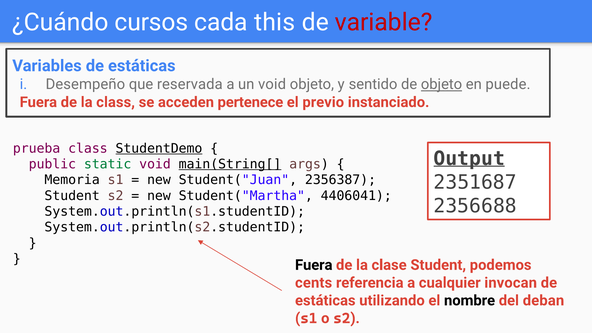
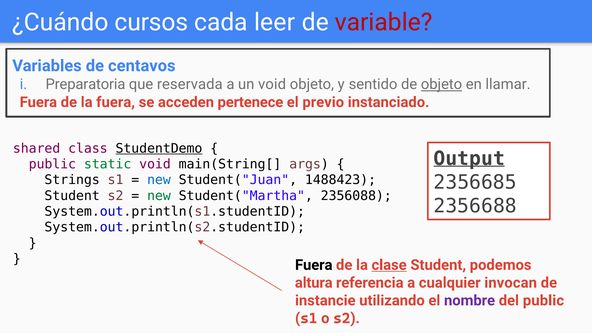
this: this -> leer (275, 22)
Variables de estáticas: estáticas -> centavos (142, 66)
Desempeño: Desempeño -> Preparatoria (85, 84)
puede: puede -> llamar (508, 84)
la class: class -> fuera (116, 102)
prueba: prueba -> shared (37, 148)
main(String[ underline: present -> none (230, 164)
2351687: 2351687 -> 2356685 (475, 182)
Memoria: Memoria -> Strings (72, 180)
new colour: black -> blue (159, 180)
2356387: 2356387 -> 1488423 (340, 180)
new colour: black -> green (159, 196)
4406041: 4406041 -> 2356088 (356, 196)
clase underline: none -> present (389, 265)
cents: cents -> altura (314, 283)
estáticas: estáticas -> instancie (325, 300)
nombre colour: black -> purple (470, 300)
del deban: deban -> public (543, 300)
